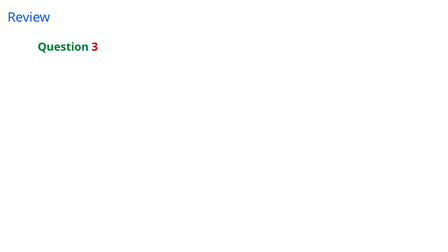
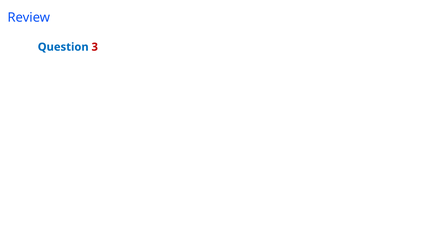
Question colour: green -> blue (63, 47)
